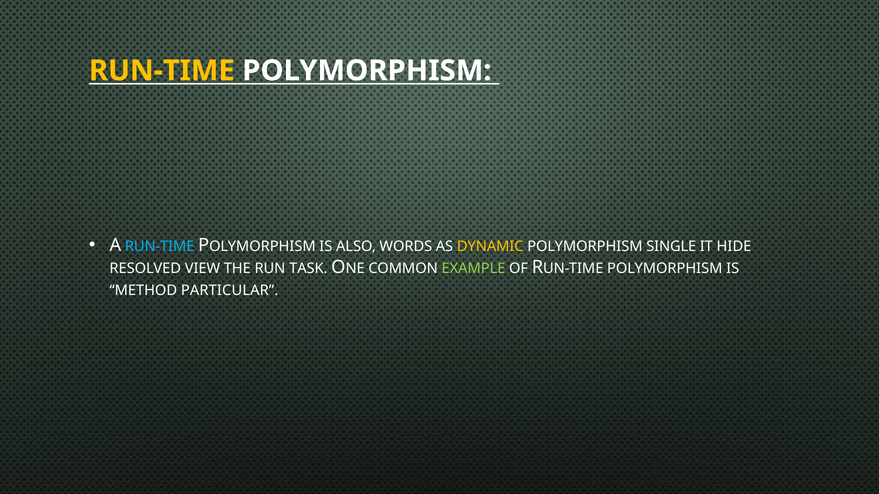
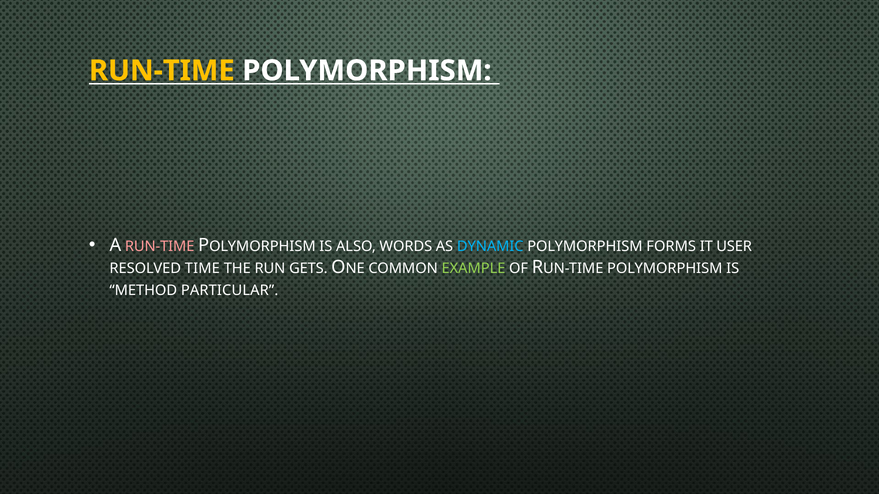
RUN-TIME colour: light blue -> pink (160, 247)
DYNAMIC colour: yellow -> light blue (490, 247)
SINGLE: SINGLE -> FORMS (671, 247)
HIDE: HIDE -> USER (734, 247)
VIEW: VIEW -> TIME (202, 269)
TASK: TASK -> GETS (308, 269)
